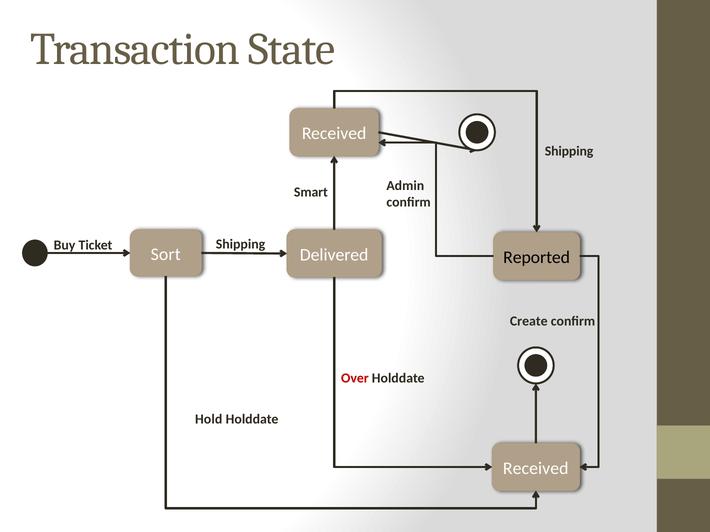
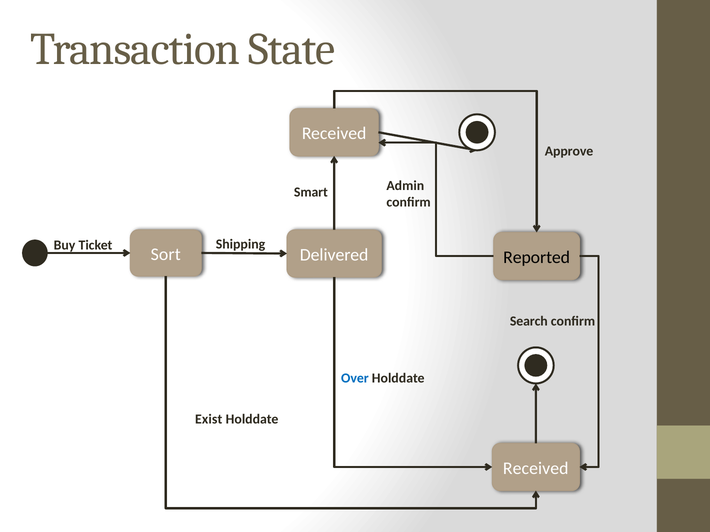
Shipping: Shipping -> Approve (569, 151)
Create: Create -> Search (529, 321)
Over colour: red -> blue (355, 379)
Hold: Hold -> Exist (209, 420)
